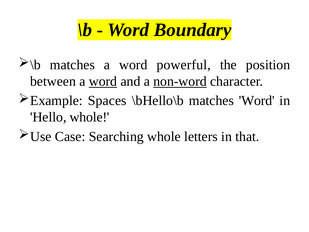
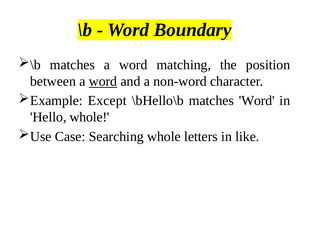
powerful: powerful -> matching (184, 65)
non-word underline: present -> none (180, 81)
Spaces: Spaces -> Except (107, 101)
that: that -> like (247, 136)
